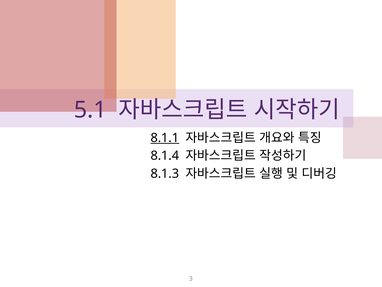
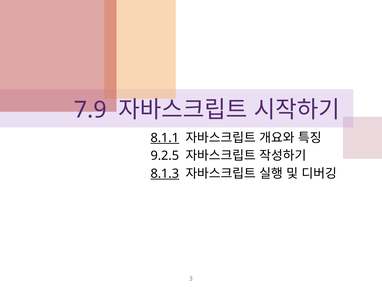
5.1: 5.1 -> 7.9 (90, 110)
8.1.4: 8.1.4 -> 9.2.5 (165, 155)
8.1.3 underline: none -> present (165, 173)
